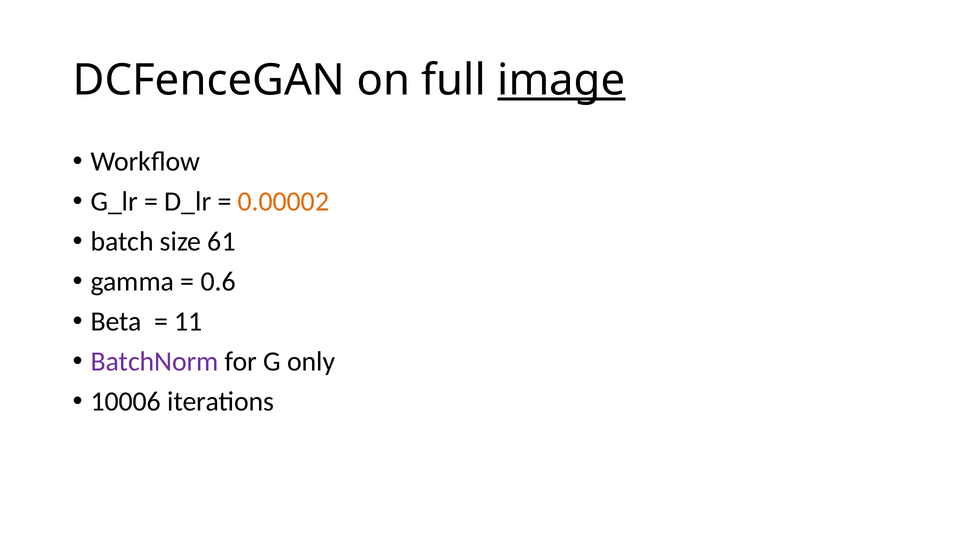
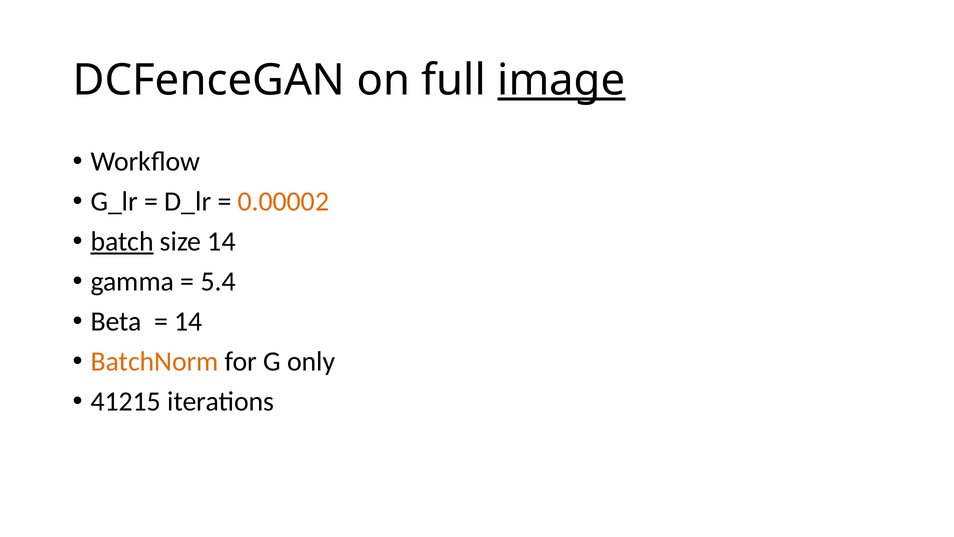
batch underline: none -> present (122, 241)
size 61: 61 -> 14 (222, 241)
0.6: 0.6 -> 5.4 (218, 281)
11: 11 -> 14 (188, 321)
BatchNorm colour: purple -> orange (155, 361)
10006: 10006 -> 41215 (126, 401)
